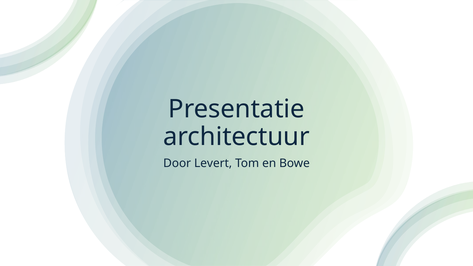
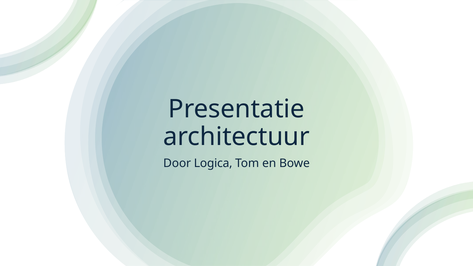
Levert: Levert -> Logica (213, 163)
